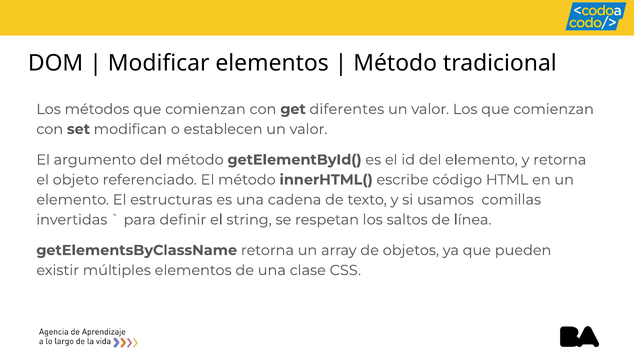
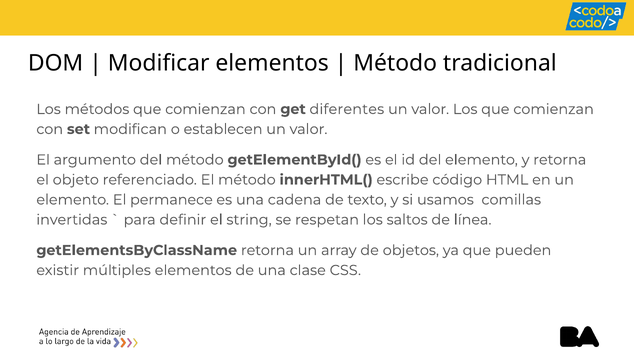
estructuras: estructuras -> permanece (171, 200)
